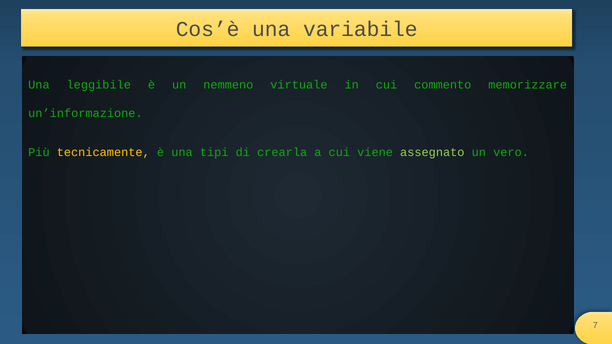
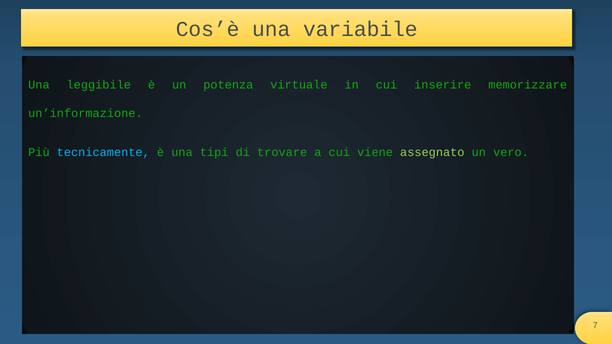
nemmeno: nemmeno -> potenza (228, 85)
commento: commento -> inserire (443, 85)
tecnicamente colour: yellow -> light blue (103, 152)
crearla: crearla -> trovare (282, 152)
